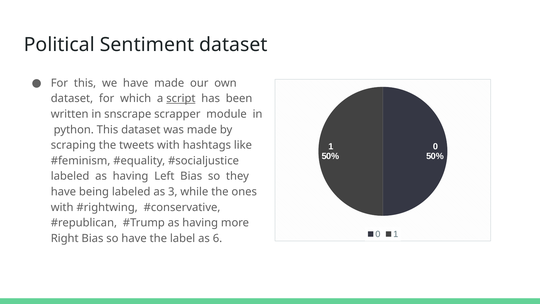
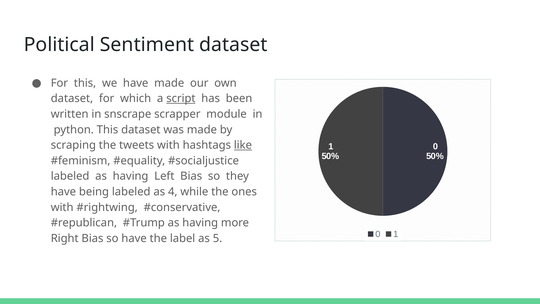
like underline: none -> present (243, 145)
3: 3 -> 4 (173, 192)
6: 6 -> 5 (218, 238)
